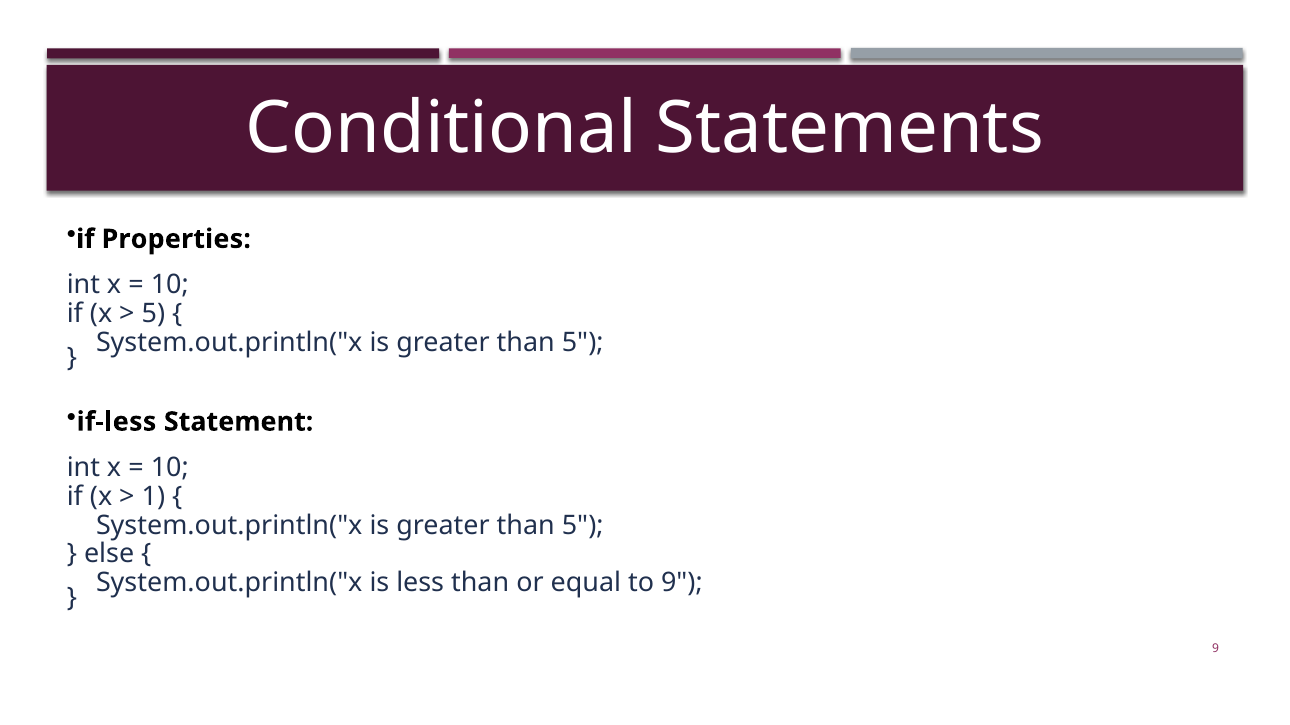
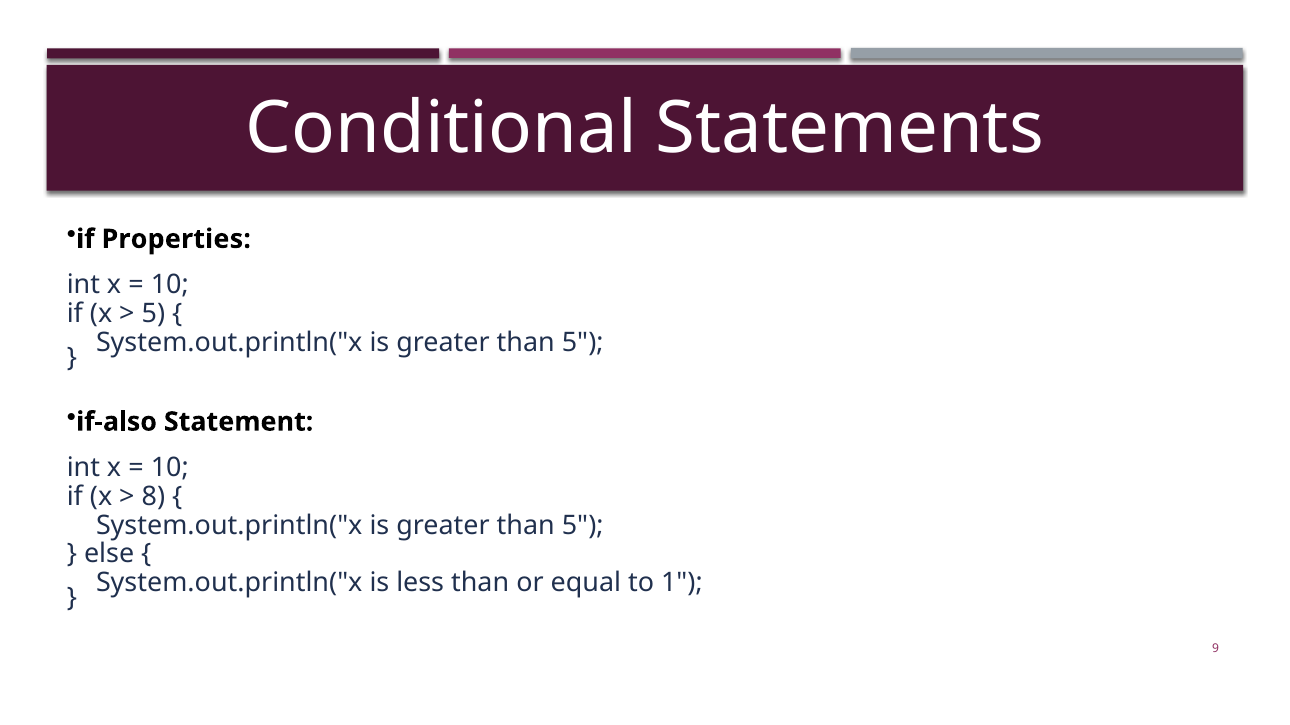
if-less: if-less -> if-also (117, 422)
1: 1 -> 8 (153, 497)
to 9: 9 -> 1 (682, 583)
